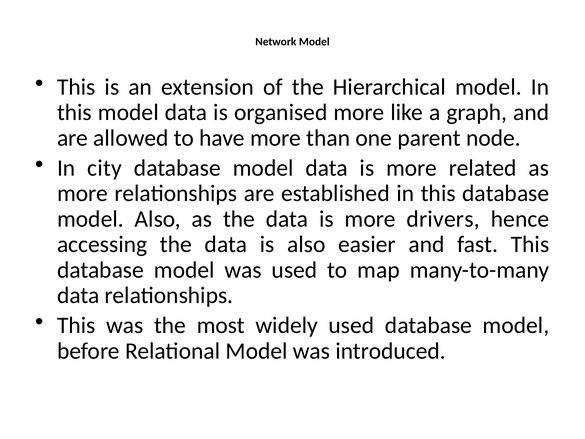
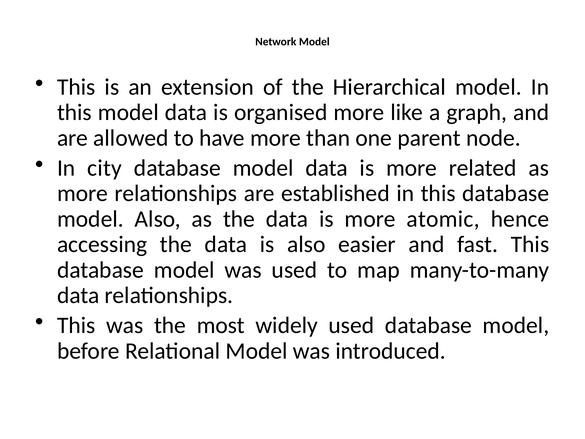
drivers: drivers -> atomic (443, 219)
